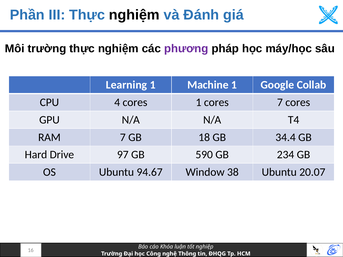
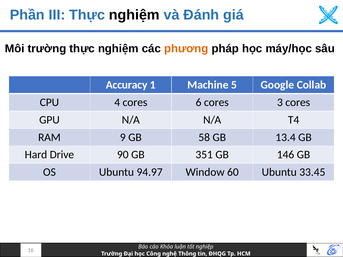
phương colour: purple -> orange (186, 49)
Learning: Learning -> Accuracy (127, 85)
Machine 1: 1 -> 5 (234, 85)
cores 1: 1 -> 6 (199, 102)
cores 7: 7 -> 3 (280, 102)
RAM 7: 7 -> 9 (123, 137)
18: 18 -> 58 (204, 137)
34.4: 34.4 -> 13.4 (286, 137)
97: 97 -> 90 (123, 155)
590: 590 -> 351 (204, 155)
234: 234 -> 146 (286, 155)
94.67: 94.67 -> 94.97 (150, 172)
38: 38 -> 60 (233, 172)
20.07: 20.07 -> 33.45 (312, 172)
